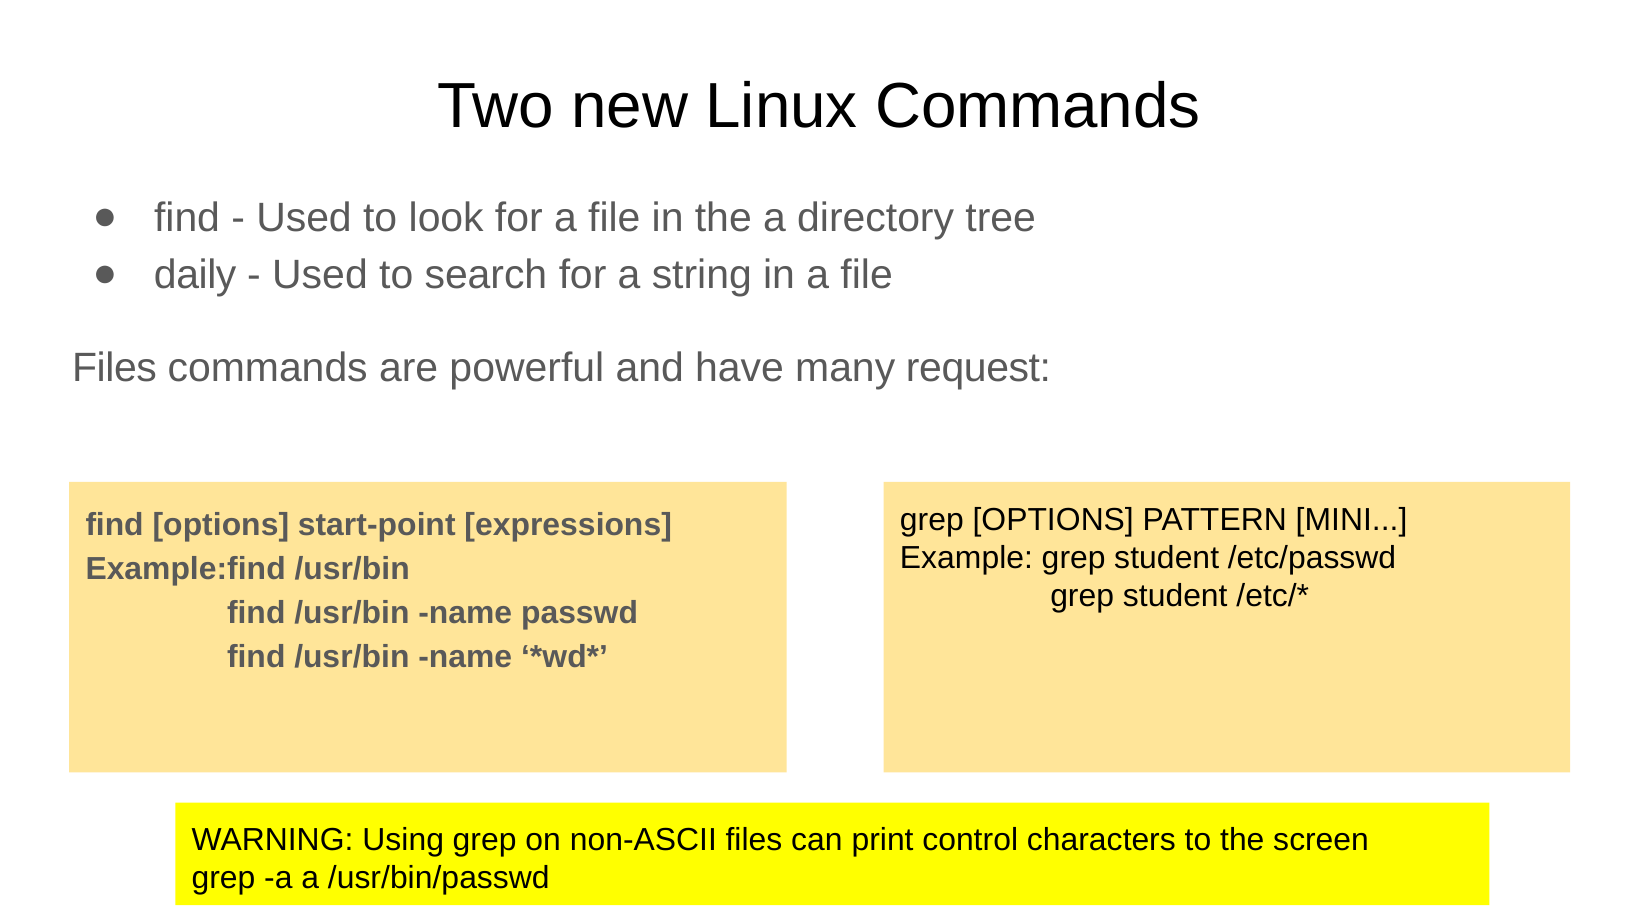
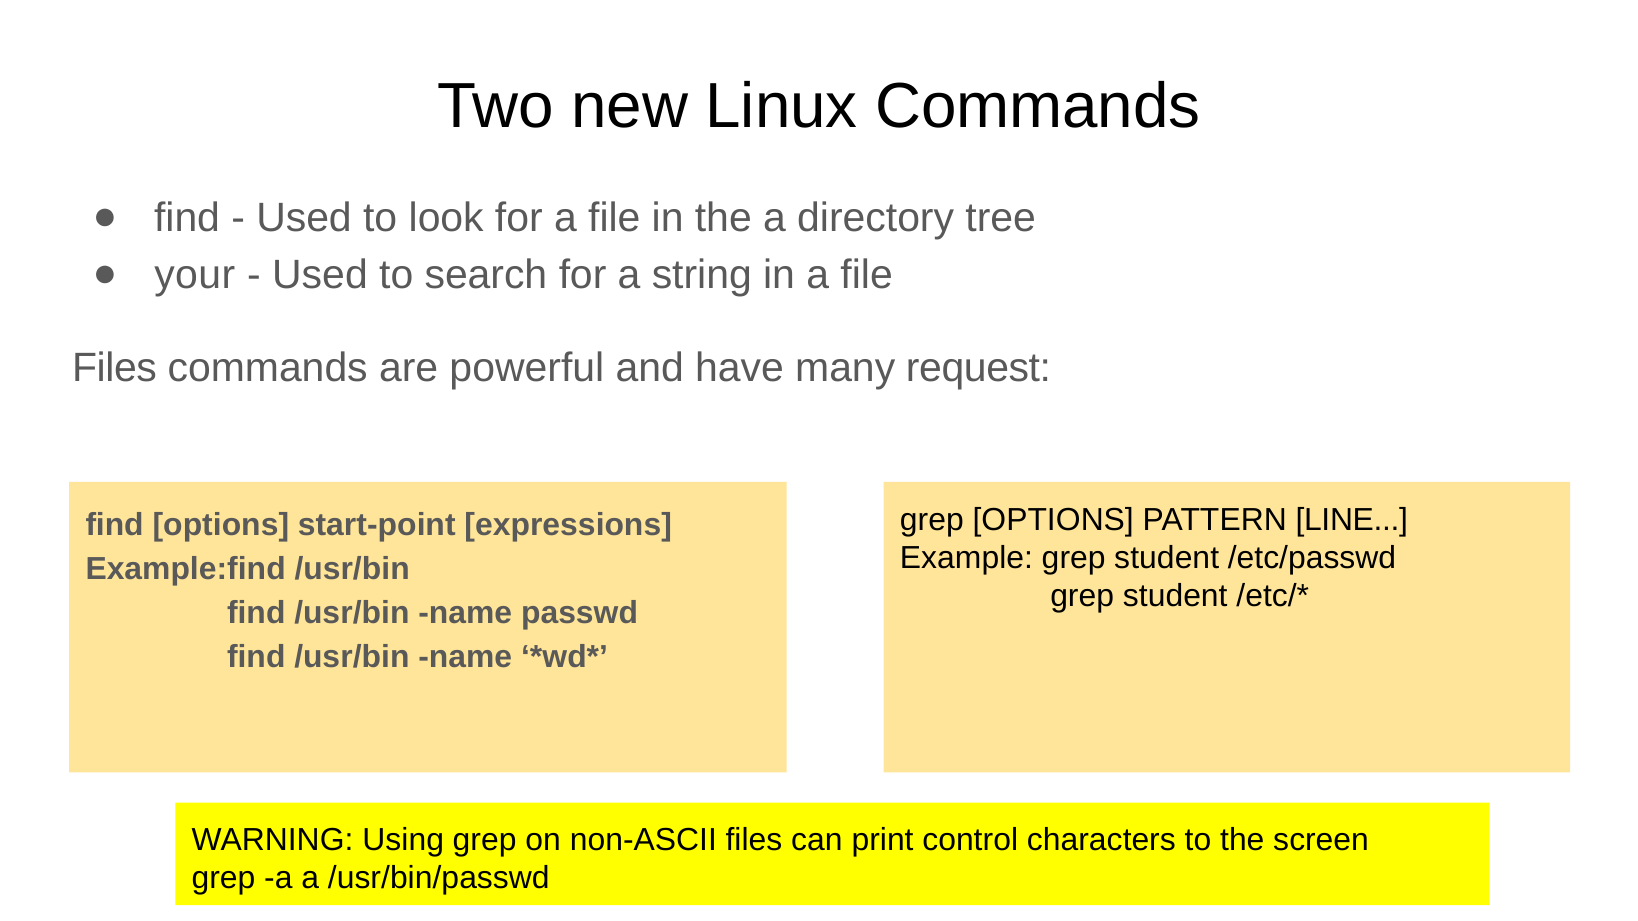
daily: daily -> your (195, 275)
MINI: MINI -> LINE (1352, 520)
